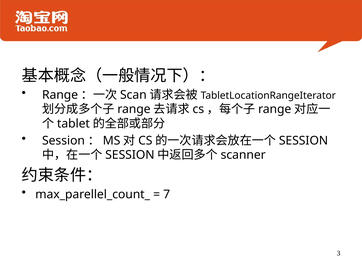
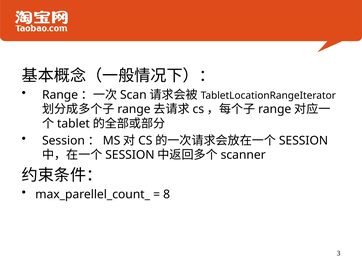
7: 7 -> 8 (167, 195)
